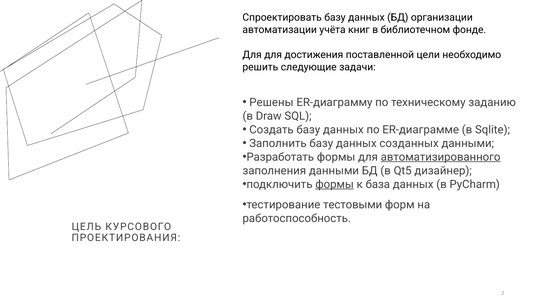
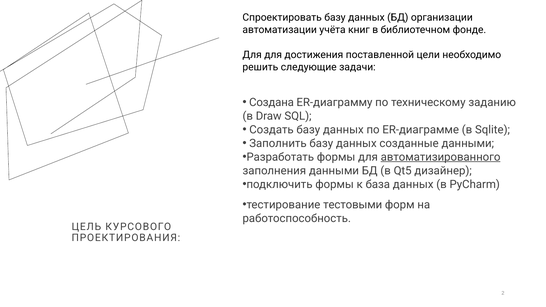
Решены: Решены -> Создана (272, 102)
созданных: созданных -> созданные (409, 143)
формы underline: present -> none (335, 184)
